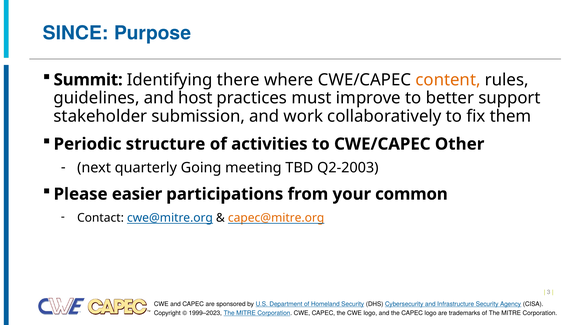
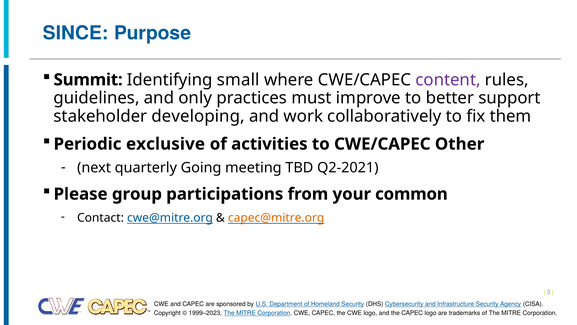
there: there -> small (238, 80)
content colour: orange -> purple (448, 80)
host: host -> only (195, 98)
submission: submission -> developing (198, 116)
structure: structure -> exclusive (165, 144)
Q2-2003: Q2-2003 -> Q2-2021 (348, 167)
easier: easier -> group (137, 194)
